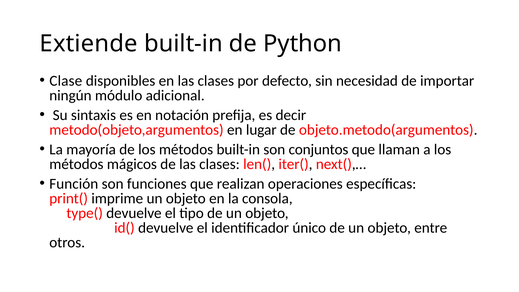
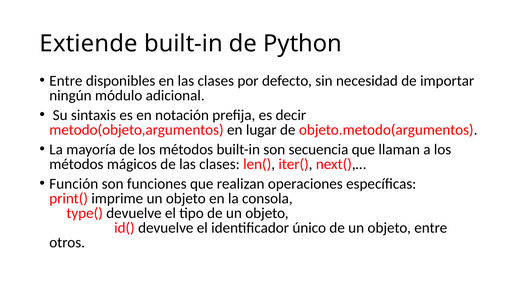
Clase: Clase -> Entre (66, 81)
conjuntos: conjuntos -> secuencia (318, 149)
